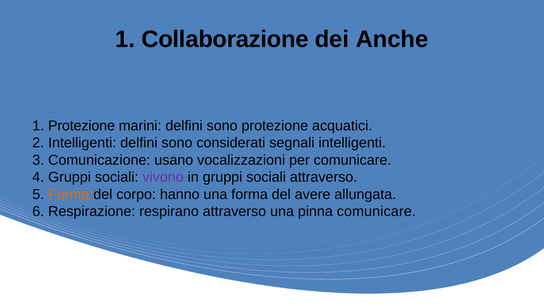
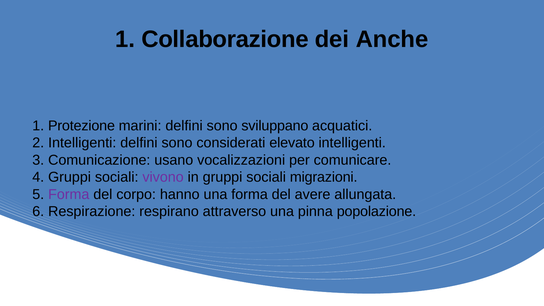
sono protezione: protezione -> sviluppano (275, 126)
segnali: segnali -> elevato (292, 143)
sociali attraverso: attraverso -> migrazioni (324, 177)
Forma colour: orange -> purple (69, 194)
pinna comunicare: comunicare -> popolazione (376, 211)
